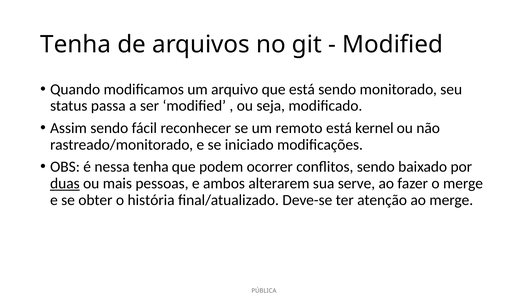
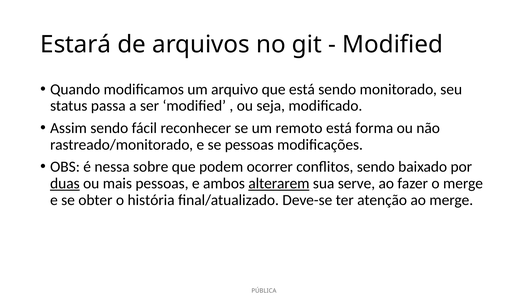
Tenha: Tenha -> Estará (76, 44)
kernel: kernel -> forma (374, 128)
se iniciado: iniciado -> pessoas (249, 145)
nessa tenha: tenha -> sobre (151, 167)
alterarem underline: none -> present (279, 183)
